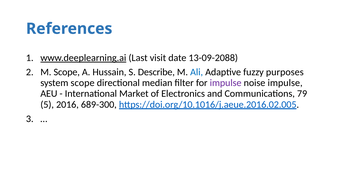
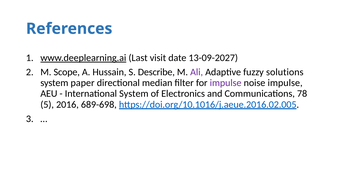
13-09-2088: 13-09-2088 -> 13-09-2027 (213, 58)
Ali colour: blue -> purple (197, 72)
purposes: purposes -> solutions (285, 72)
system scope: scope -> paper (83, 83)
International Market: Market -> System (134, 94)
79: 79 -> 78 (302, 94)
689-300: 689-300 -> 689-698 (99, 104)
